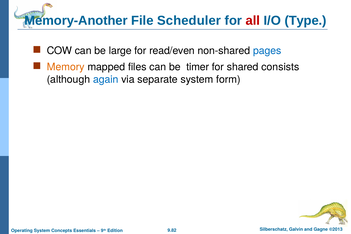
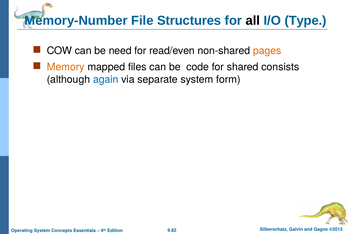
Memory-Another: Memory-Another -> Memory-Number (76, 21)
Scheduler: Scheduler -> Structures (189, 21)
all colour: red -> black (253, 21)
large: large -> need (120, 51)
pages colour: blue -> orange (267, 51)
timer: timer -> code (198, 67)
